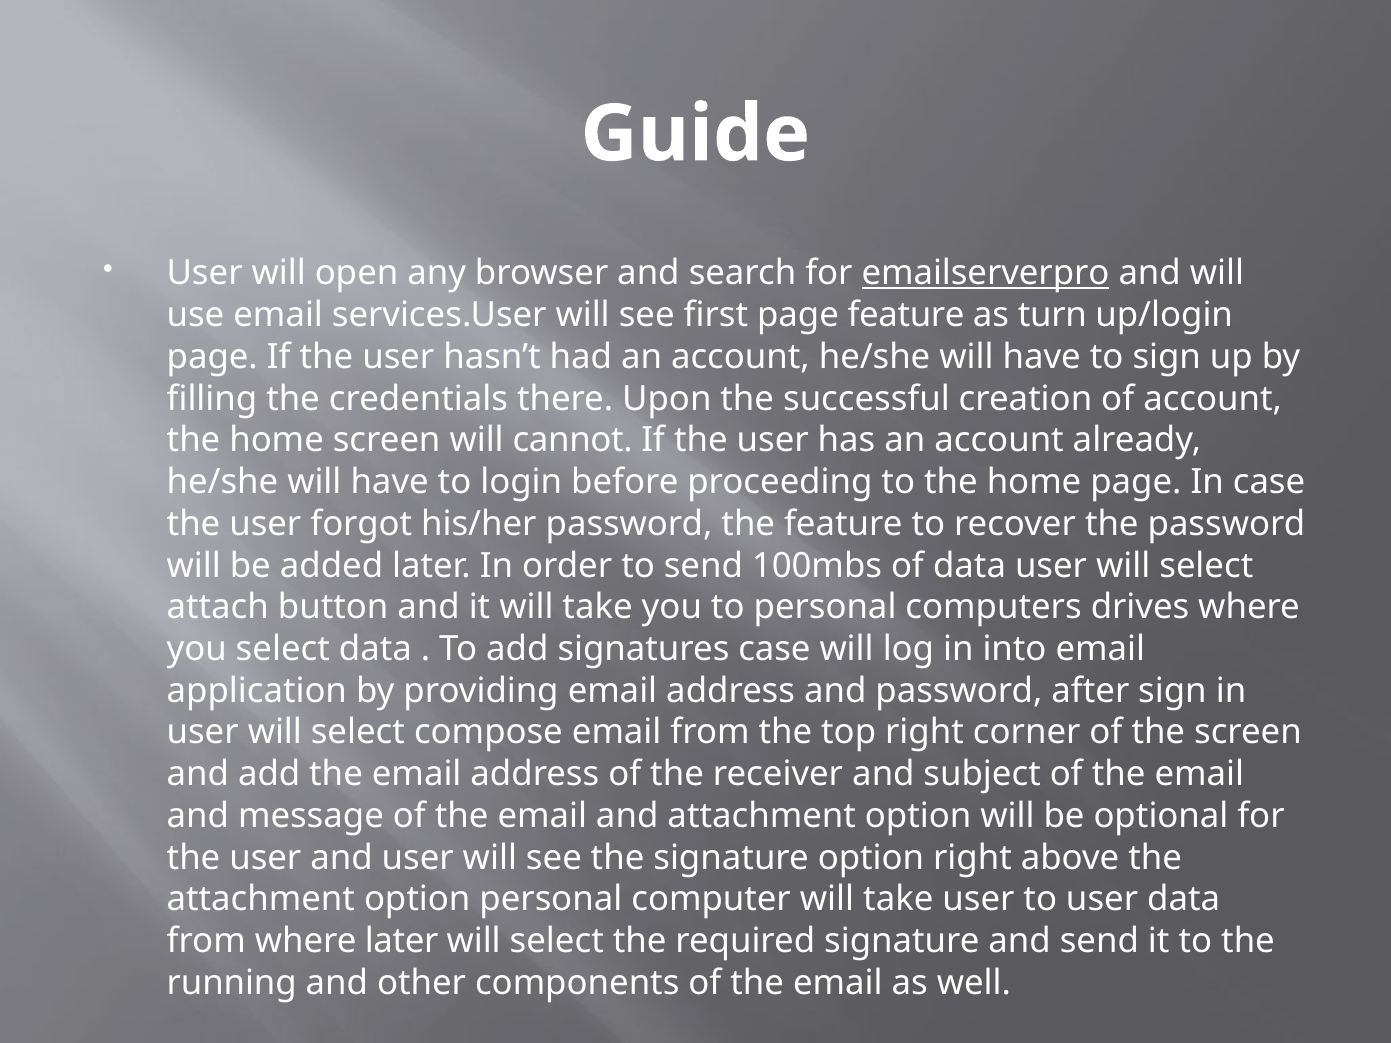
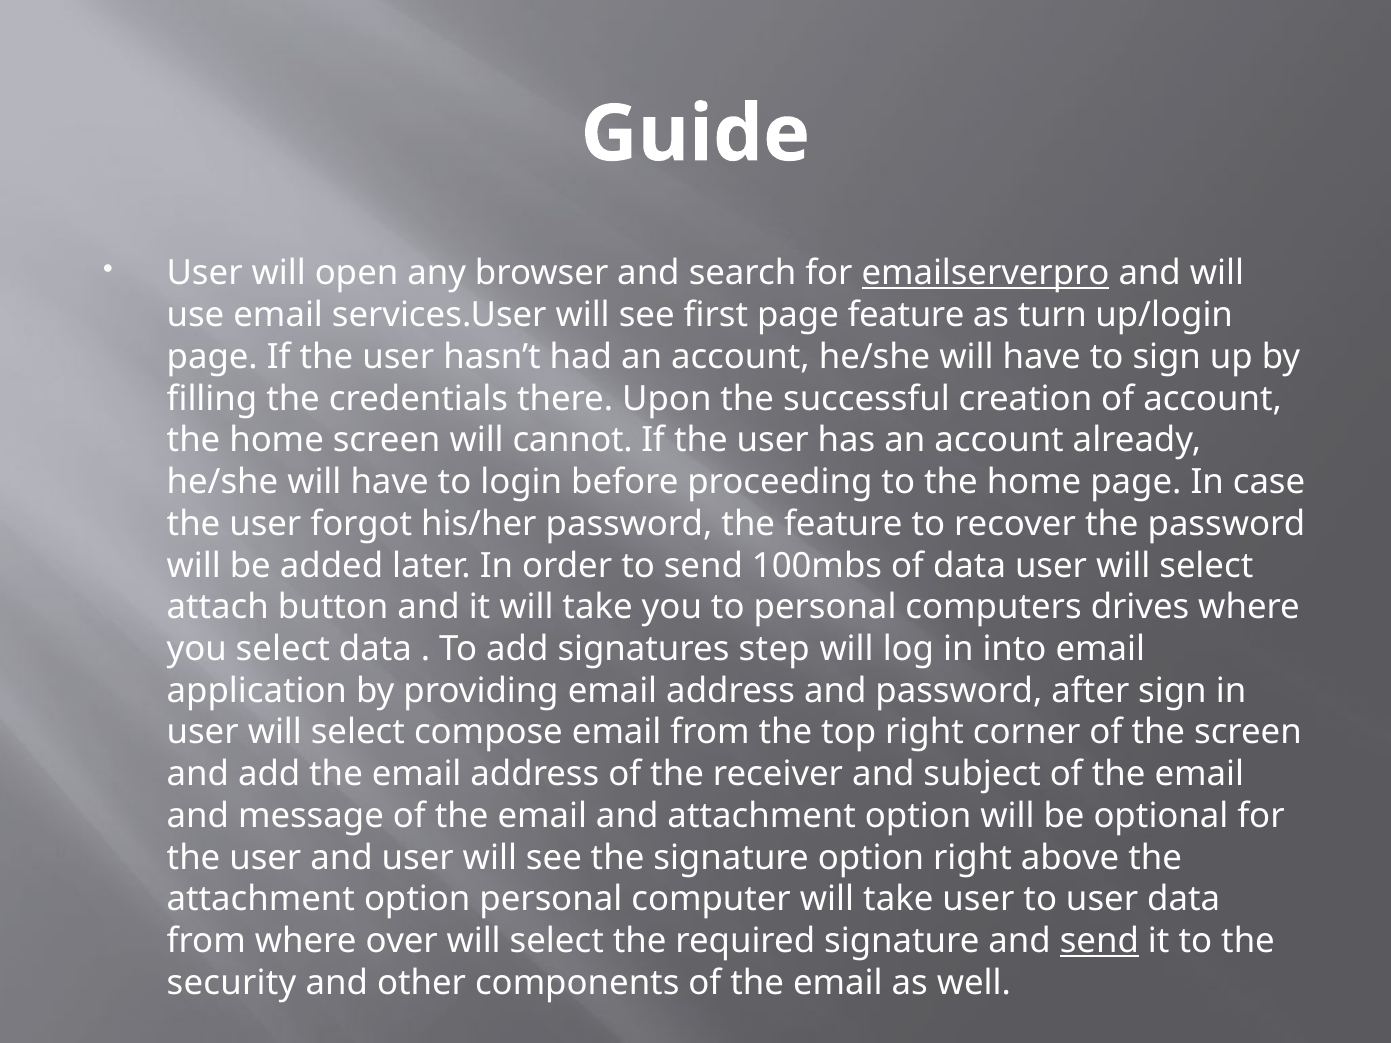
signatures case: case -> step (774, 649)
where later: later -> over (402, 941)
send underline: none -> present (1099, 941)
running: running -> security (232, 983)
